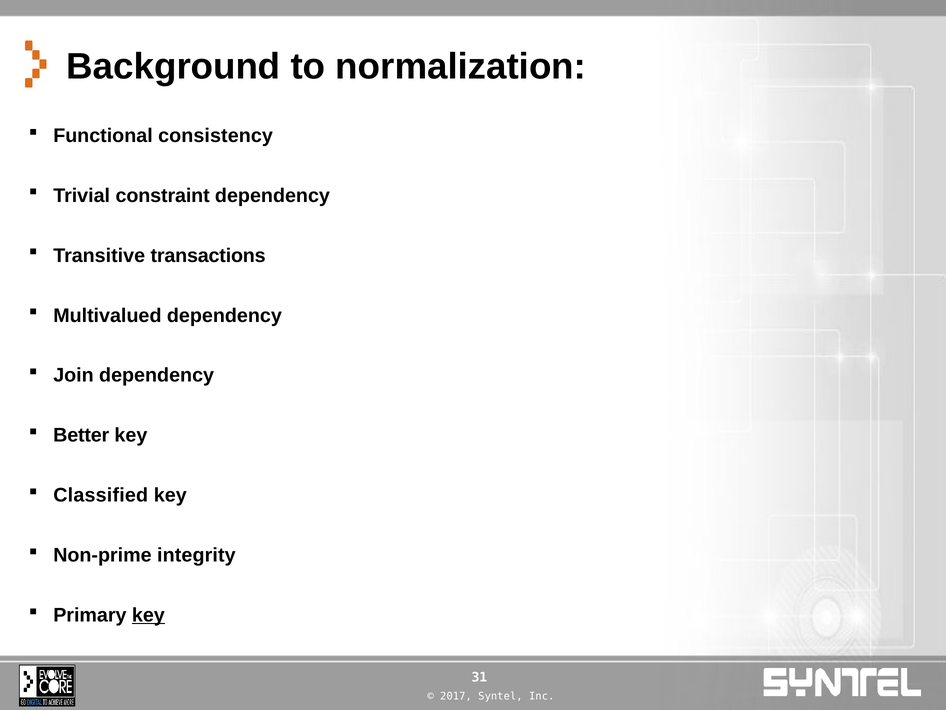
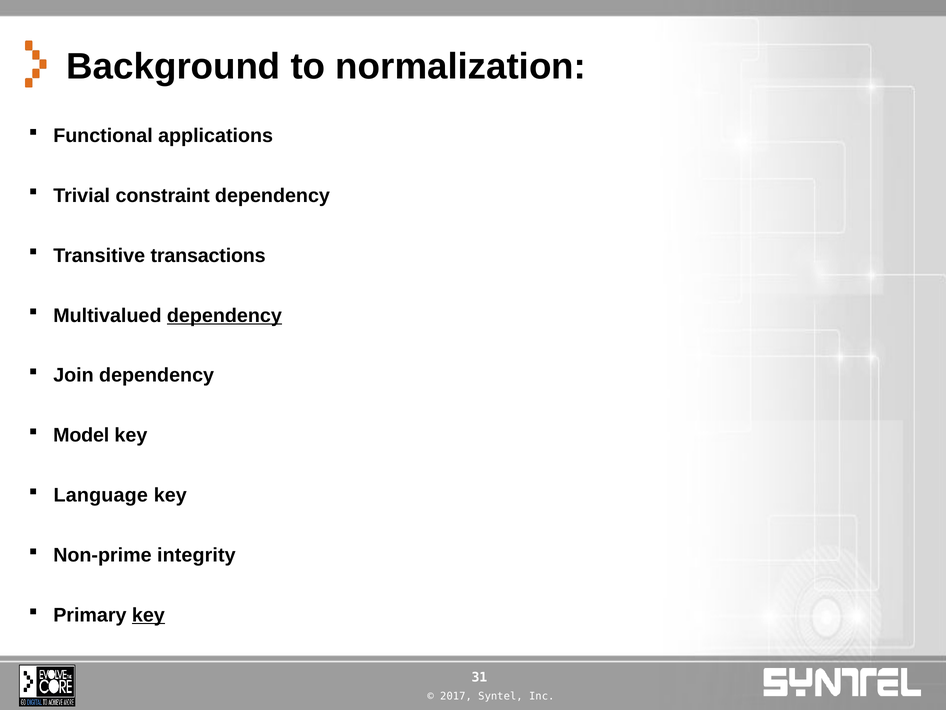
consistency: consistency -> applications (216, 136)
dependency underline: none -> present (224, 315)
Better: Better -> Model (81, 435)
Classified: Classified -> Language (101, 495)
